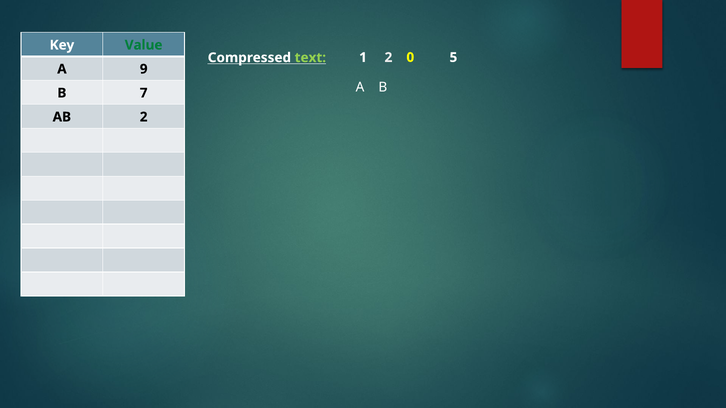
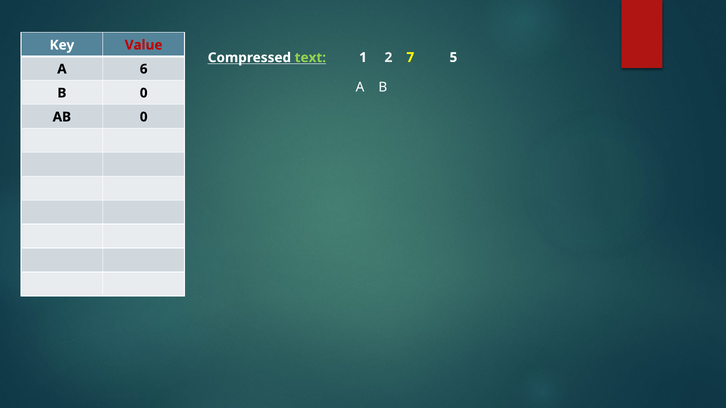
Value colour: green -> red (144, 45)
0: 0 -> 7 (410, 57)
9: 9 -> 6 (144, 69)
B 7: 7 -> 0 (144, 93)
AB 2: 2 -> 0 (144, 117)
